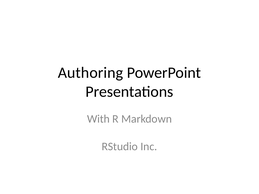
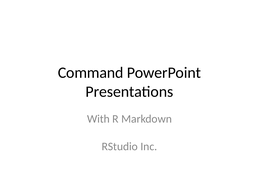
Authoring: Authoring -> Command (91, 73)
